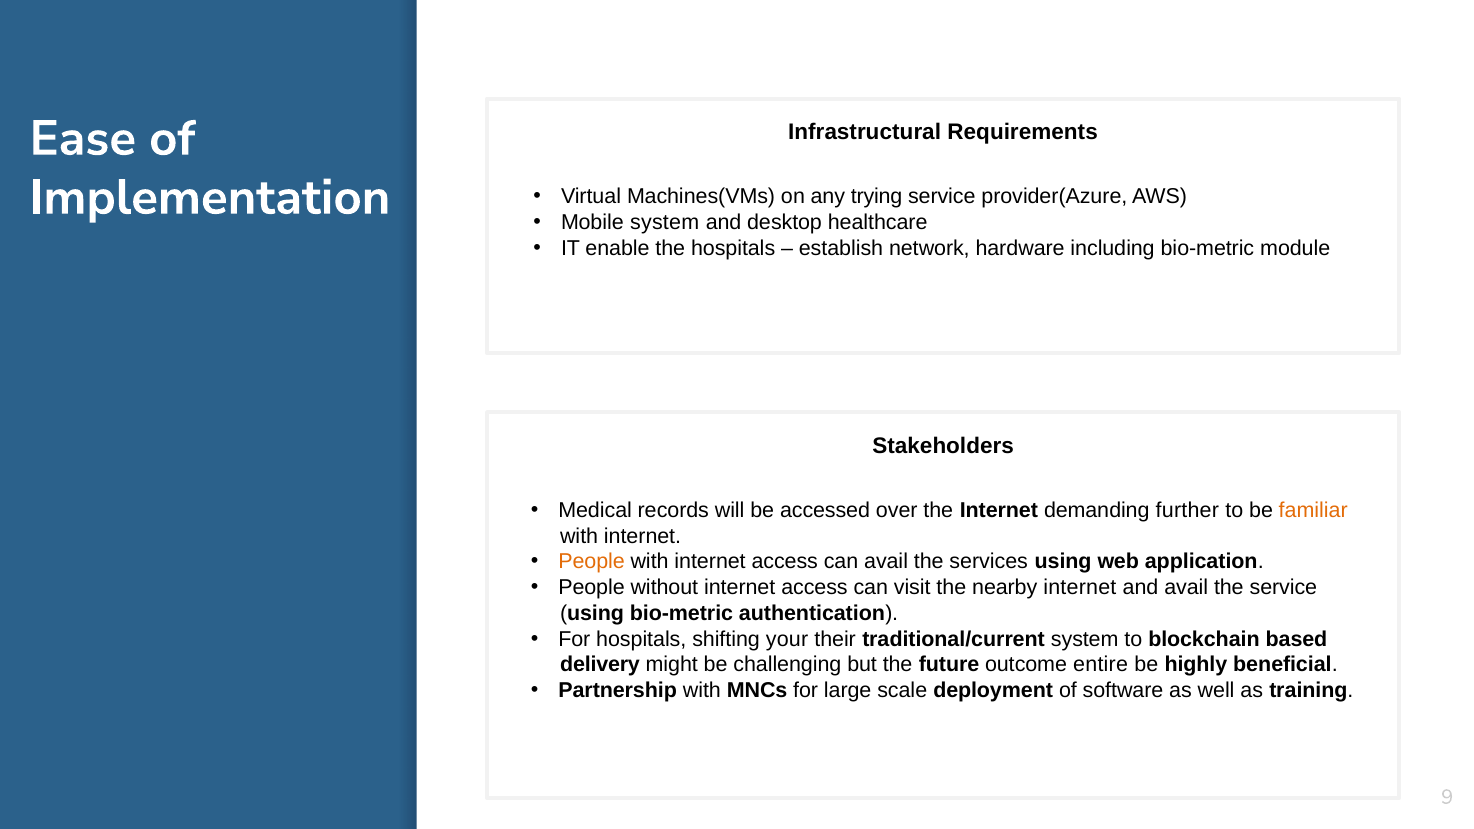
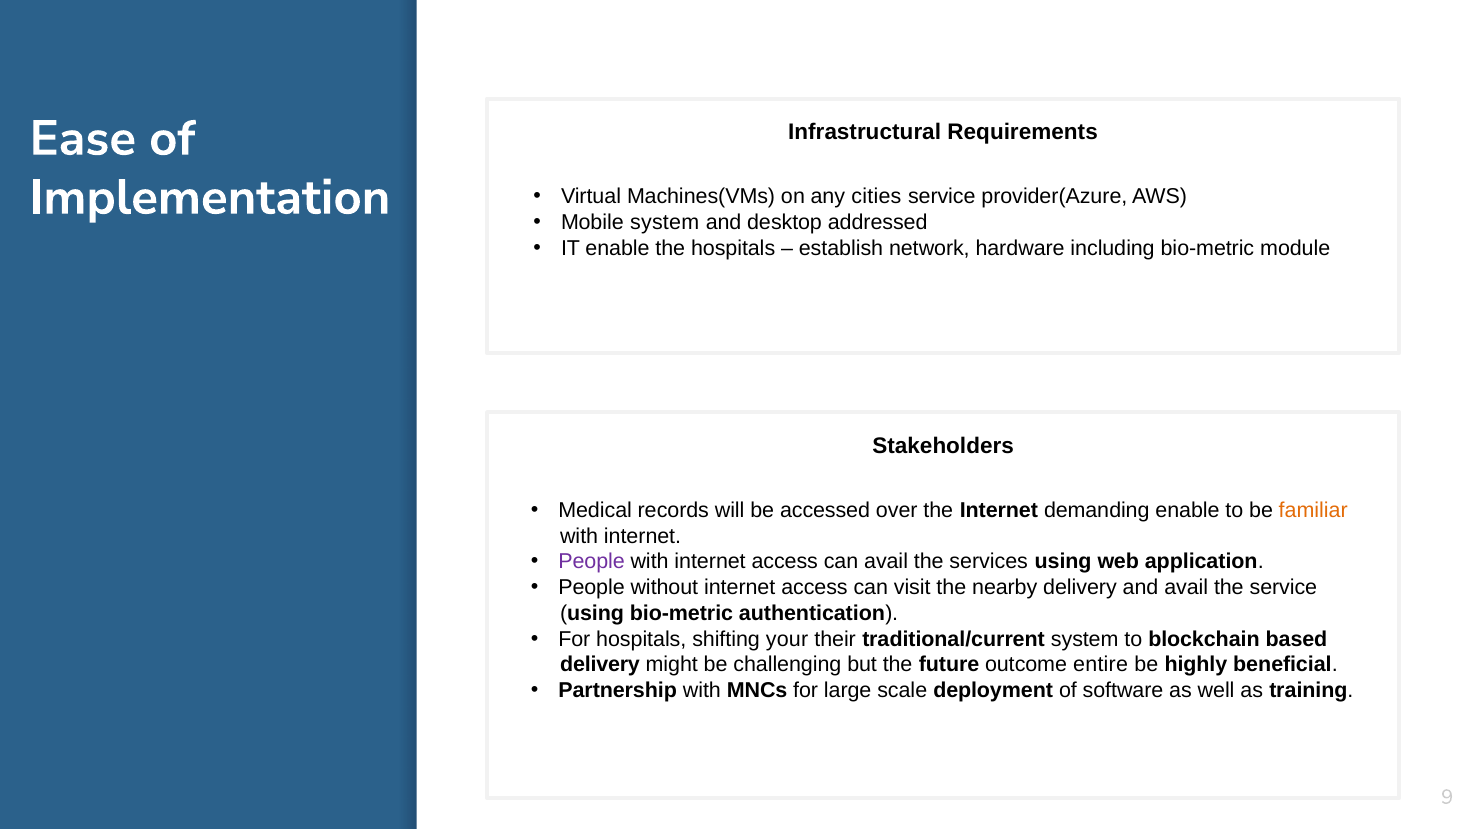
trying: trying -> cities (876, 197)
healthcare: healthcare -> addressed (878, 223)
demanding further: further -> enable (1187, 510)
People colour: orange -> purple (592, 562)
nearby internet: internet -> delivery (1080, 588)
